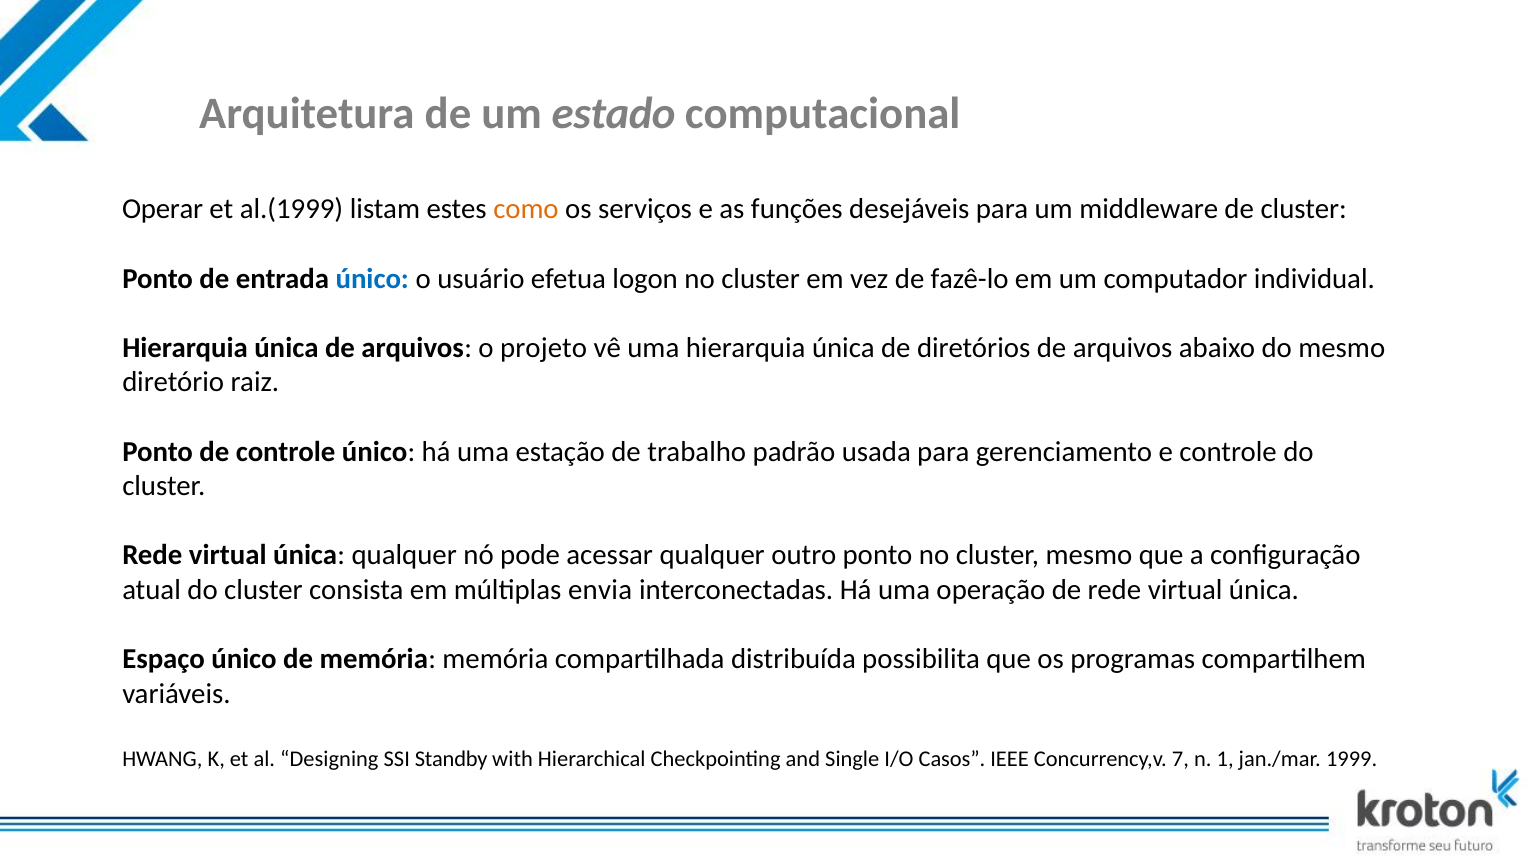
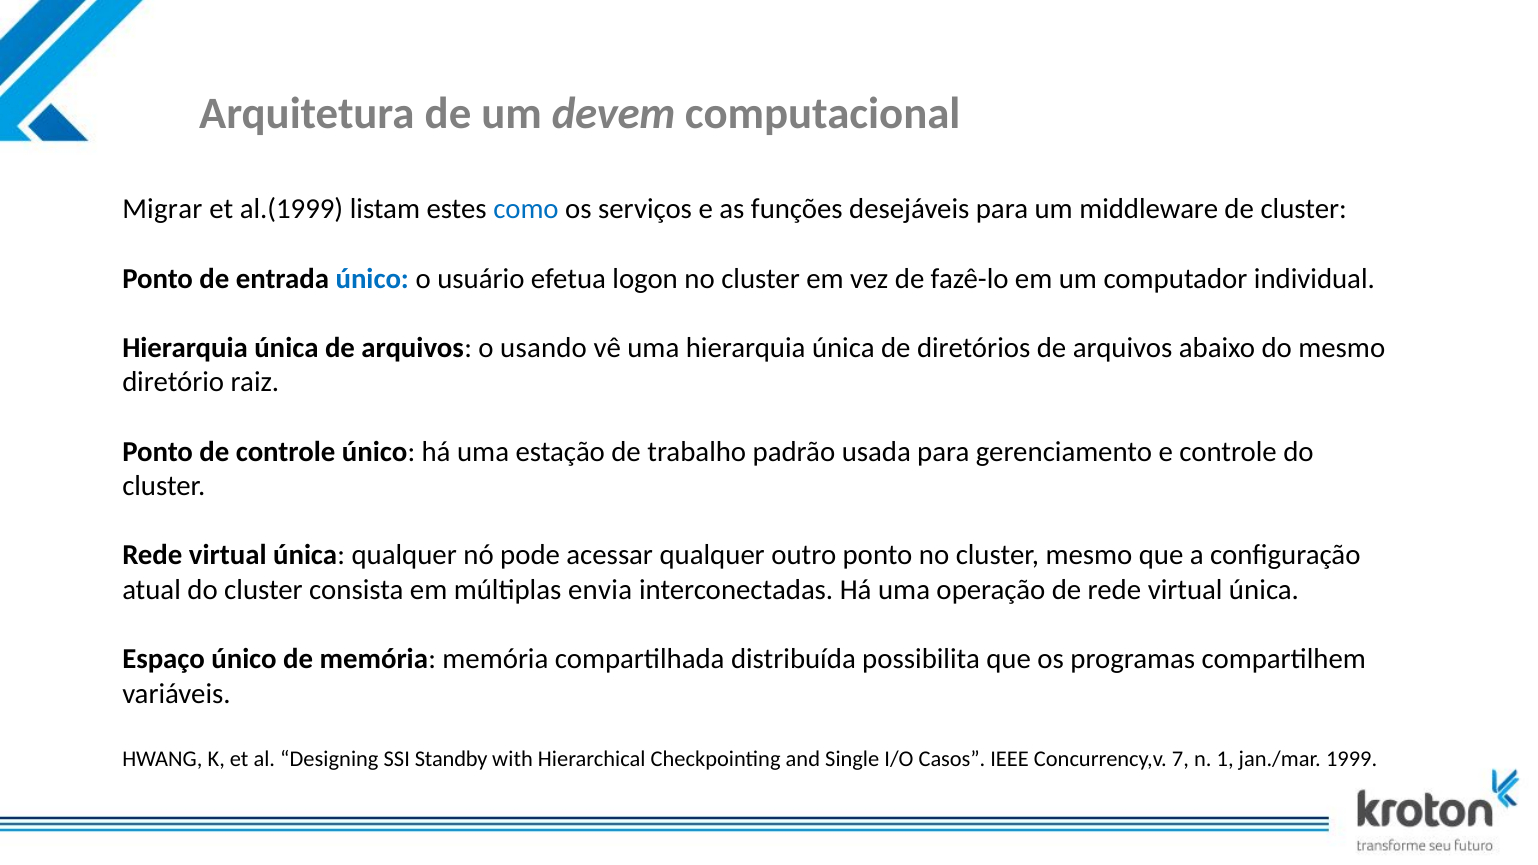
estado: estado -> devem (614, 113)
Operar: Operar -> Migrar (162, 210)
como colour: orange -> blue (526, 210)
projeto: projeto -> usando (544, 348)
